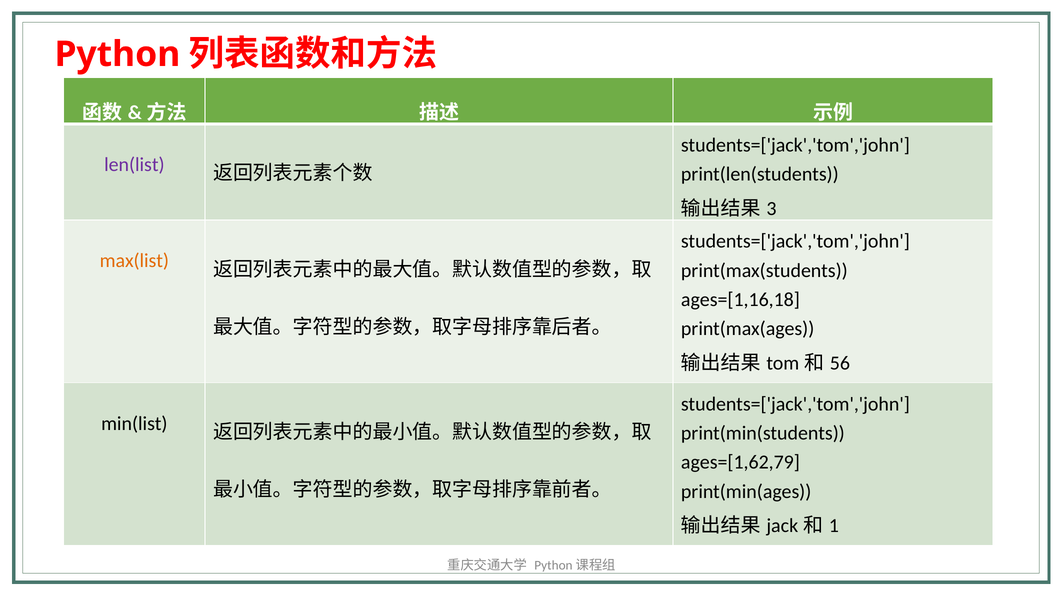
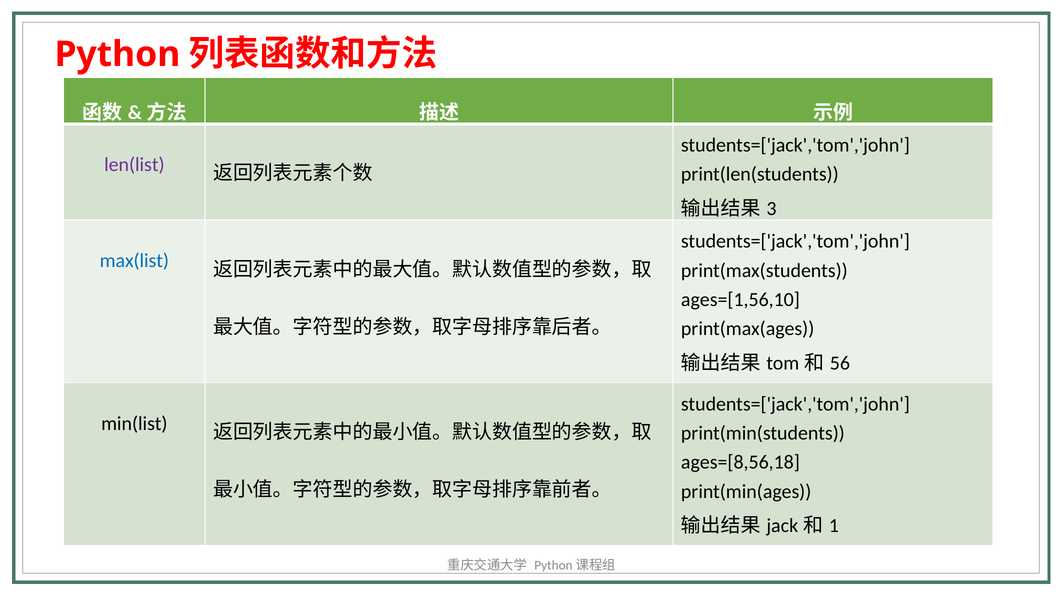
max(list colour: orange -> blue (134, 261)
ages=[1,16,18: ages=[1,16,18 -> ages=[1,56,10 (740, 300)
ages=[1,62,79: ages=[1,62,79 -> ages=[8,56,18 (740, 462)
